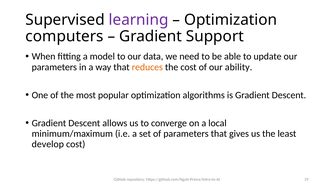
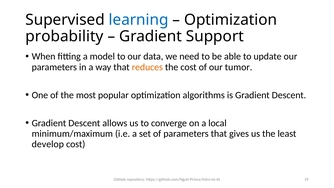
learning colour: purple -> blue (139, 20)
computers: computers -> probability (64, 36)
ability: ability -> tumor (239, 67)
